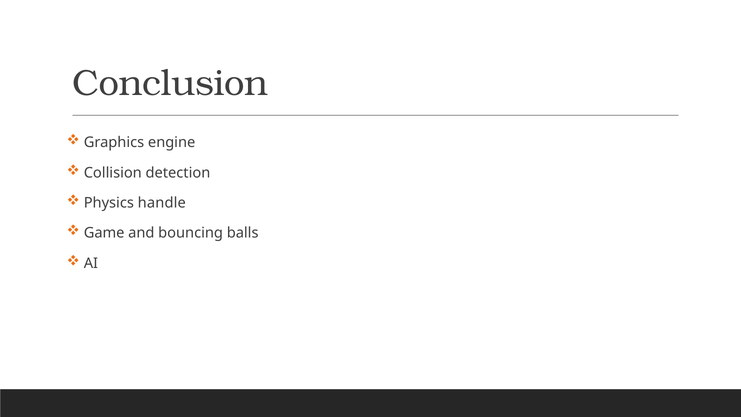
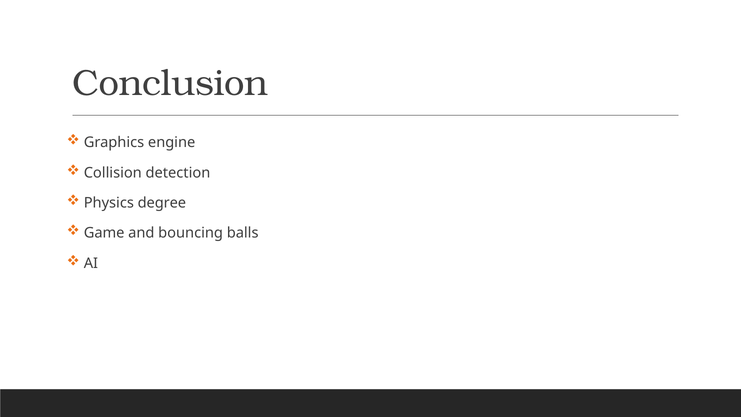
handle: handle -> degree (162, 203)
